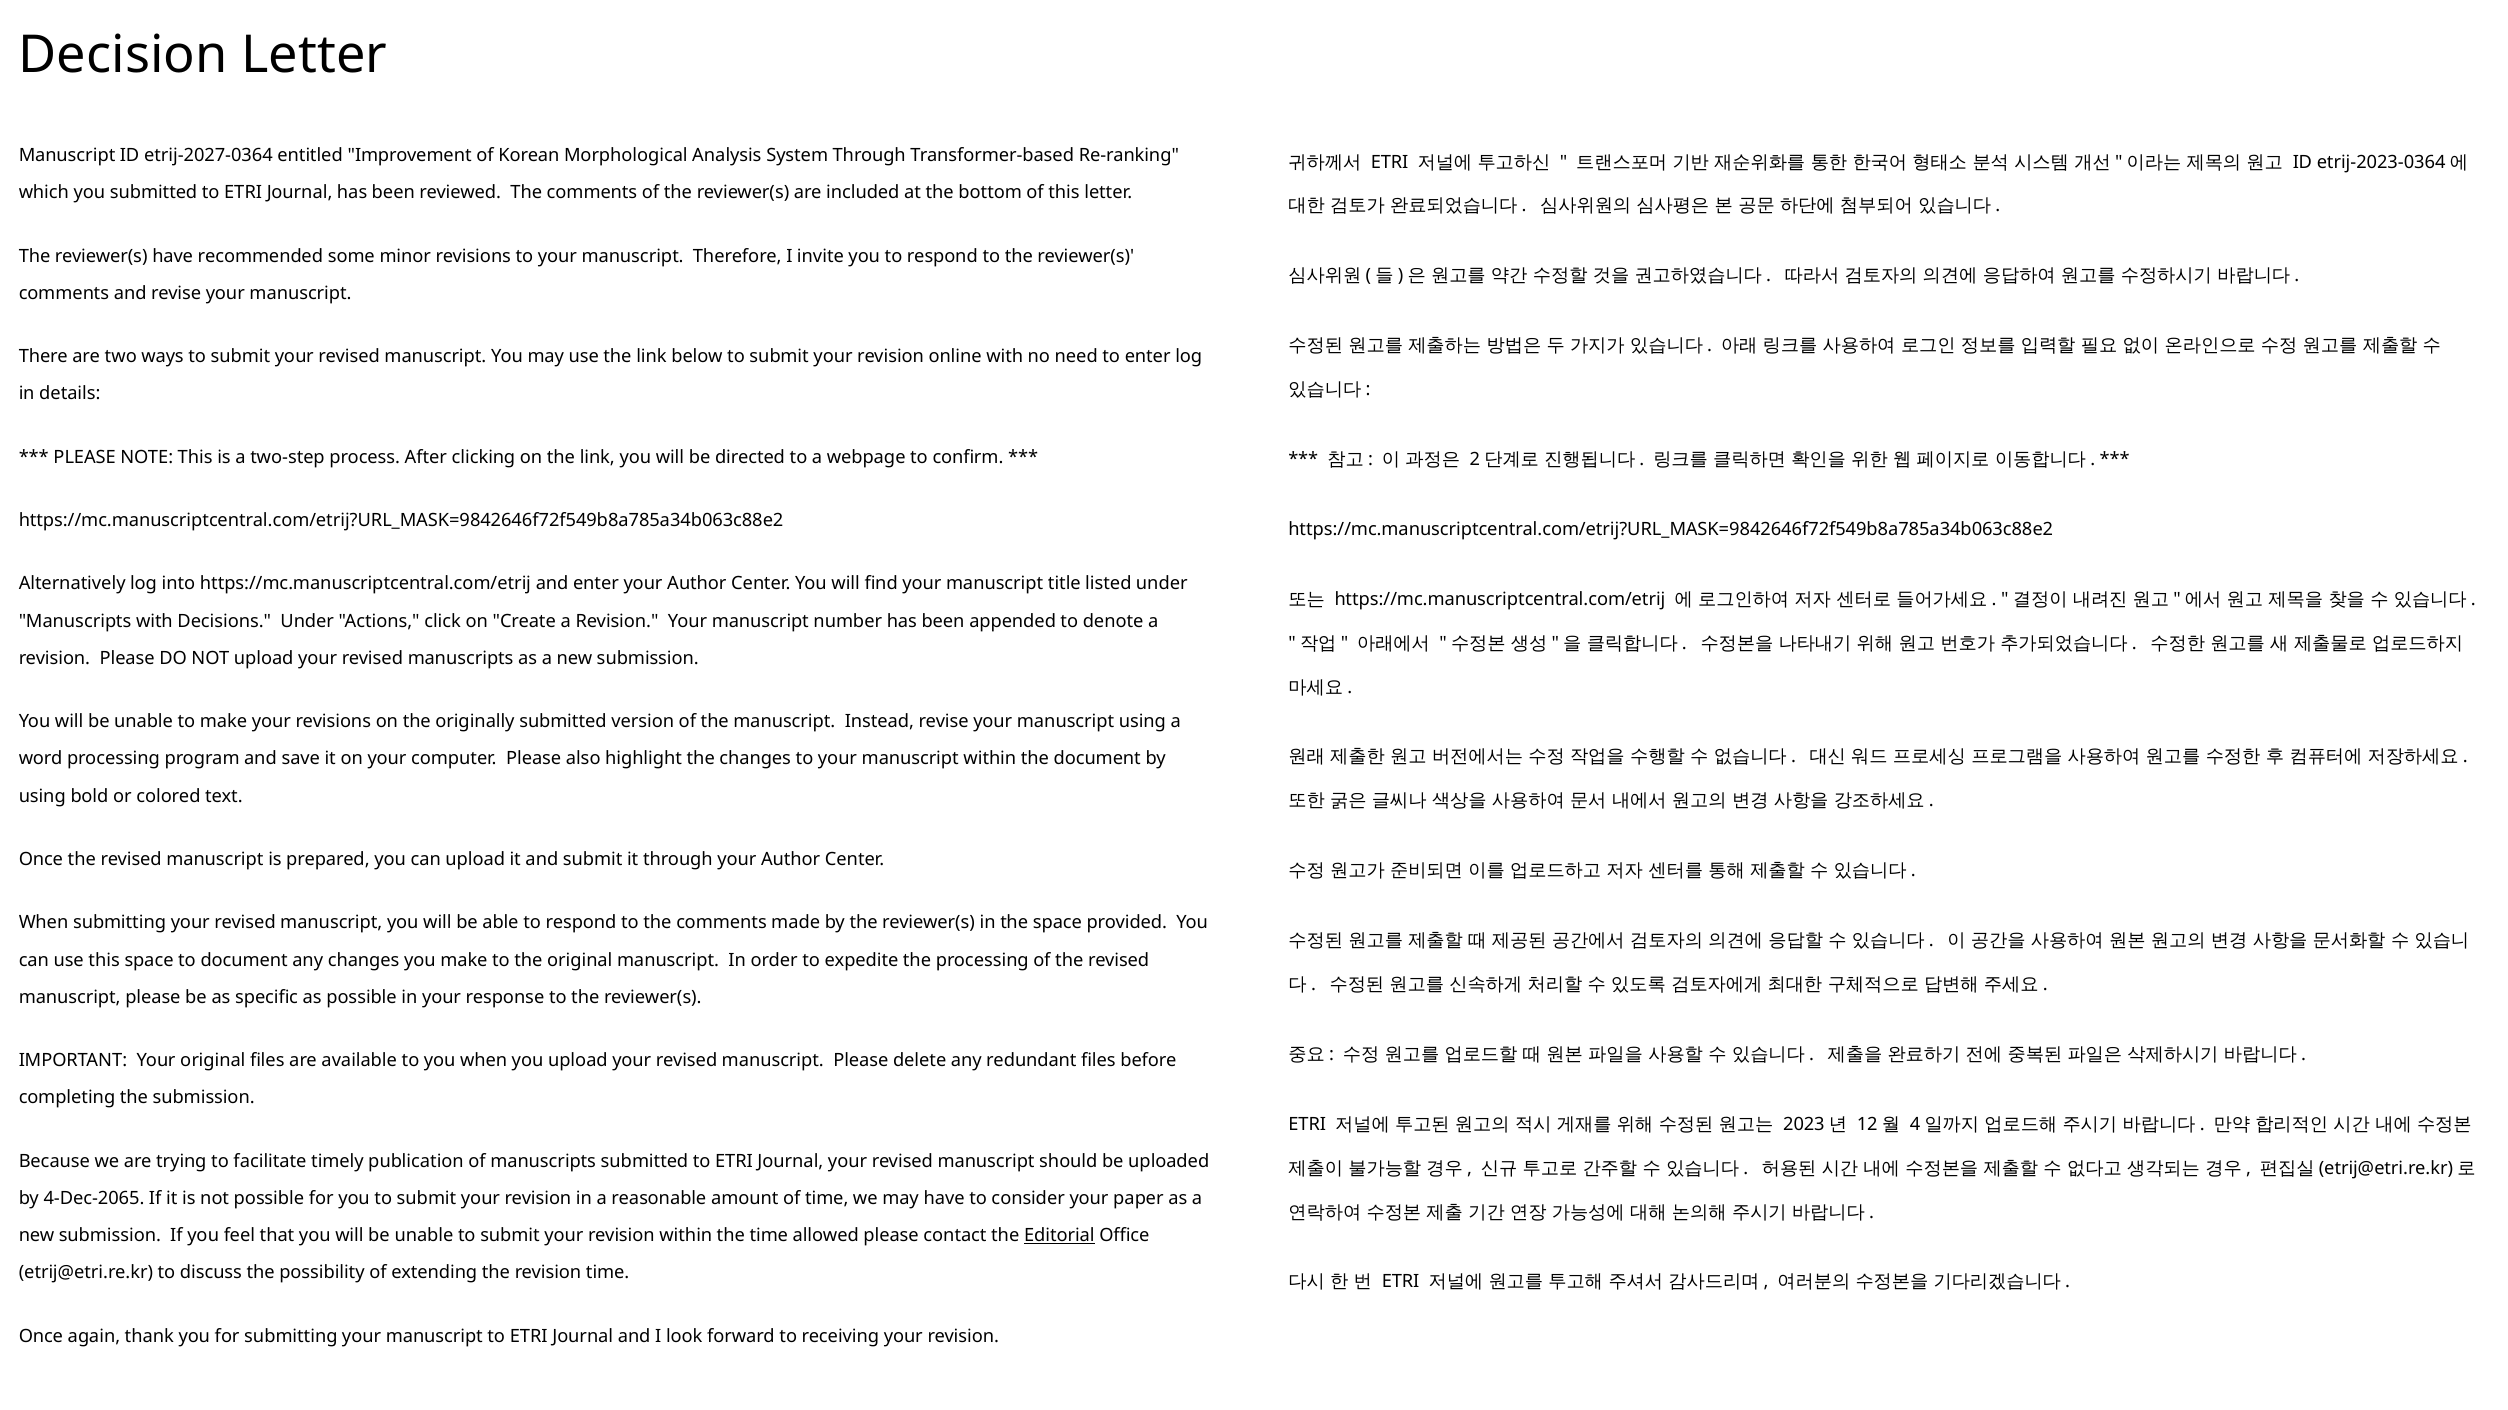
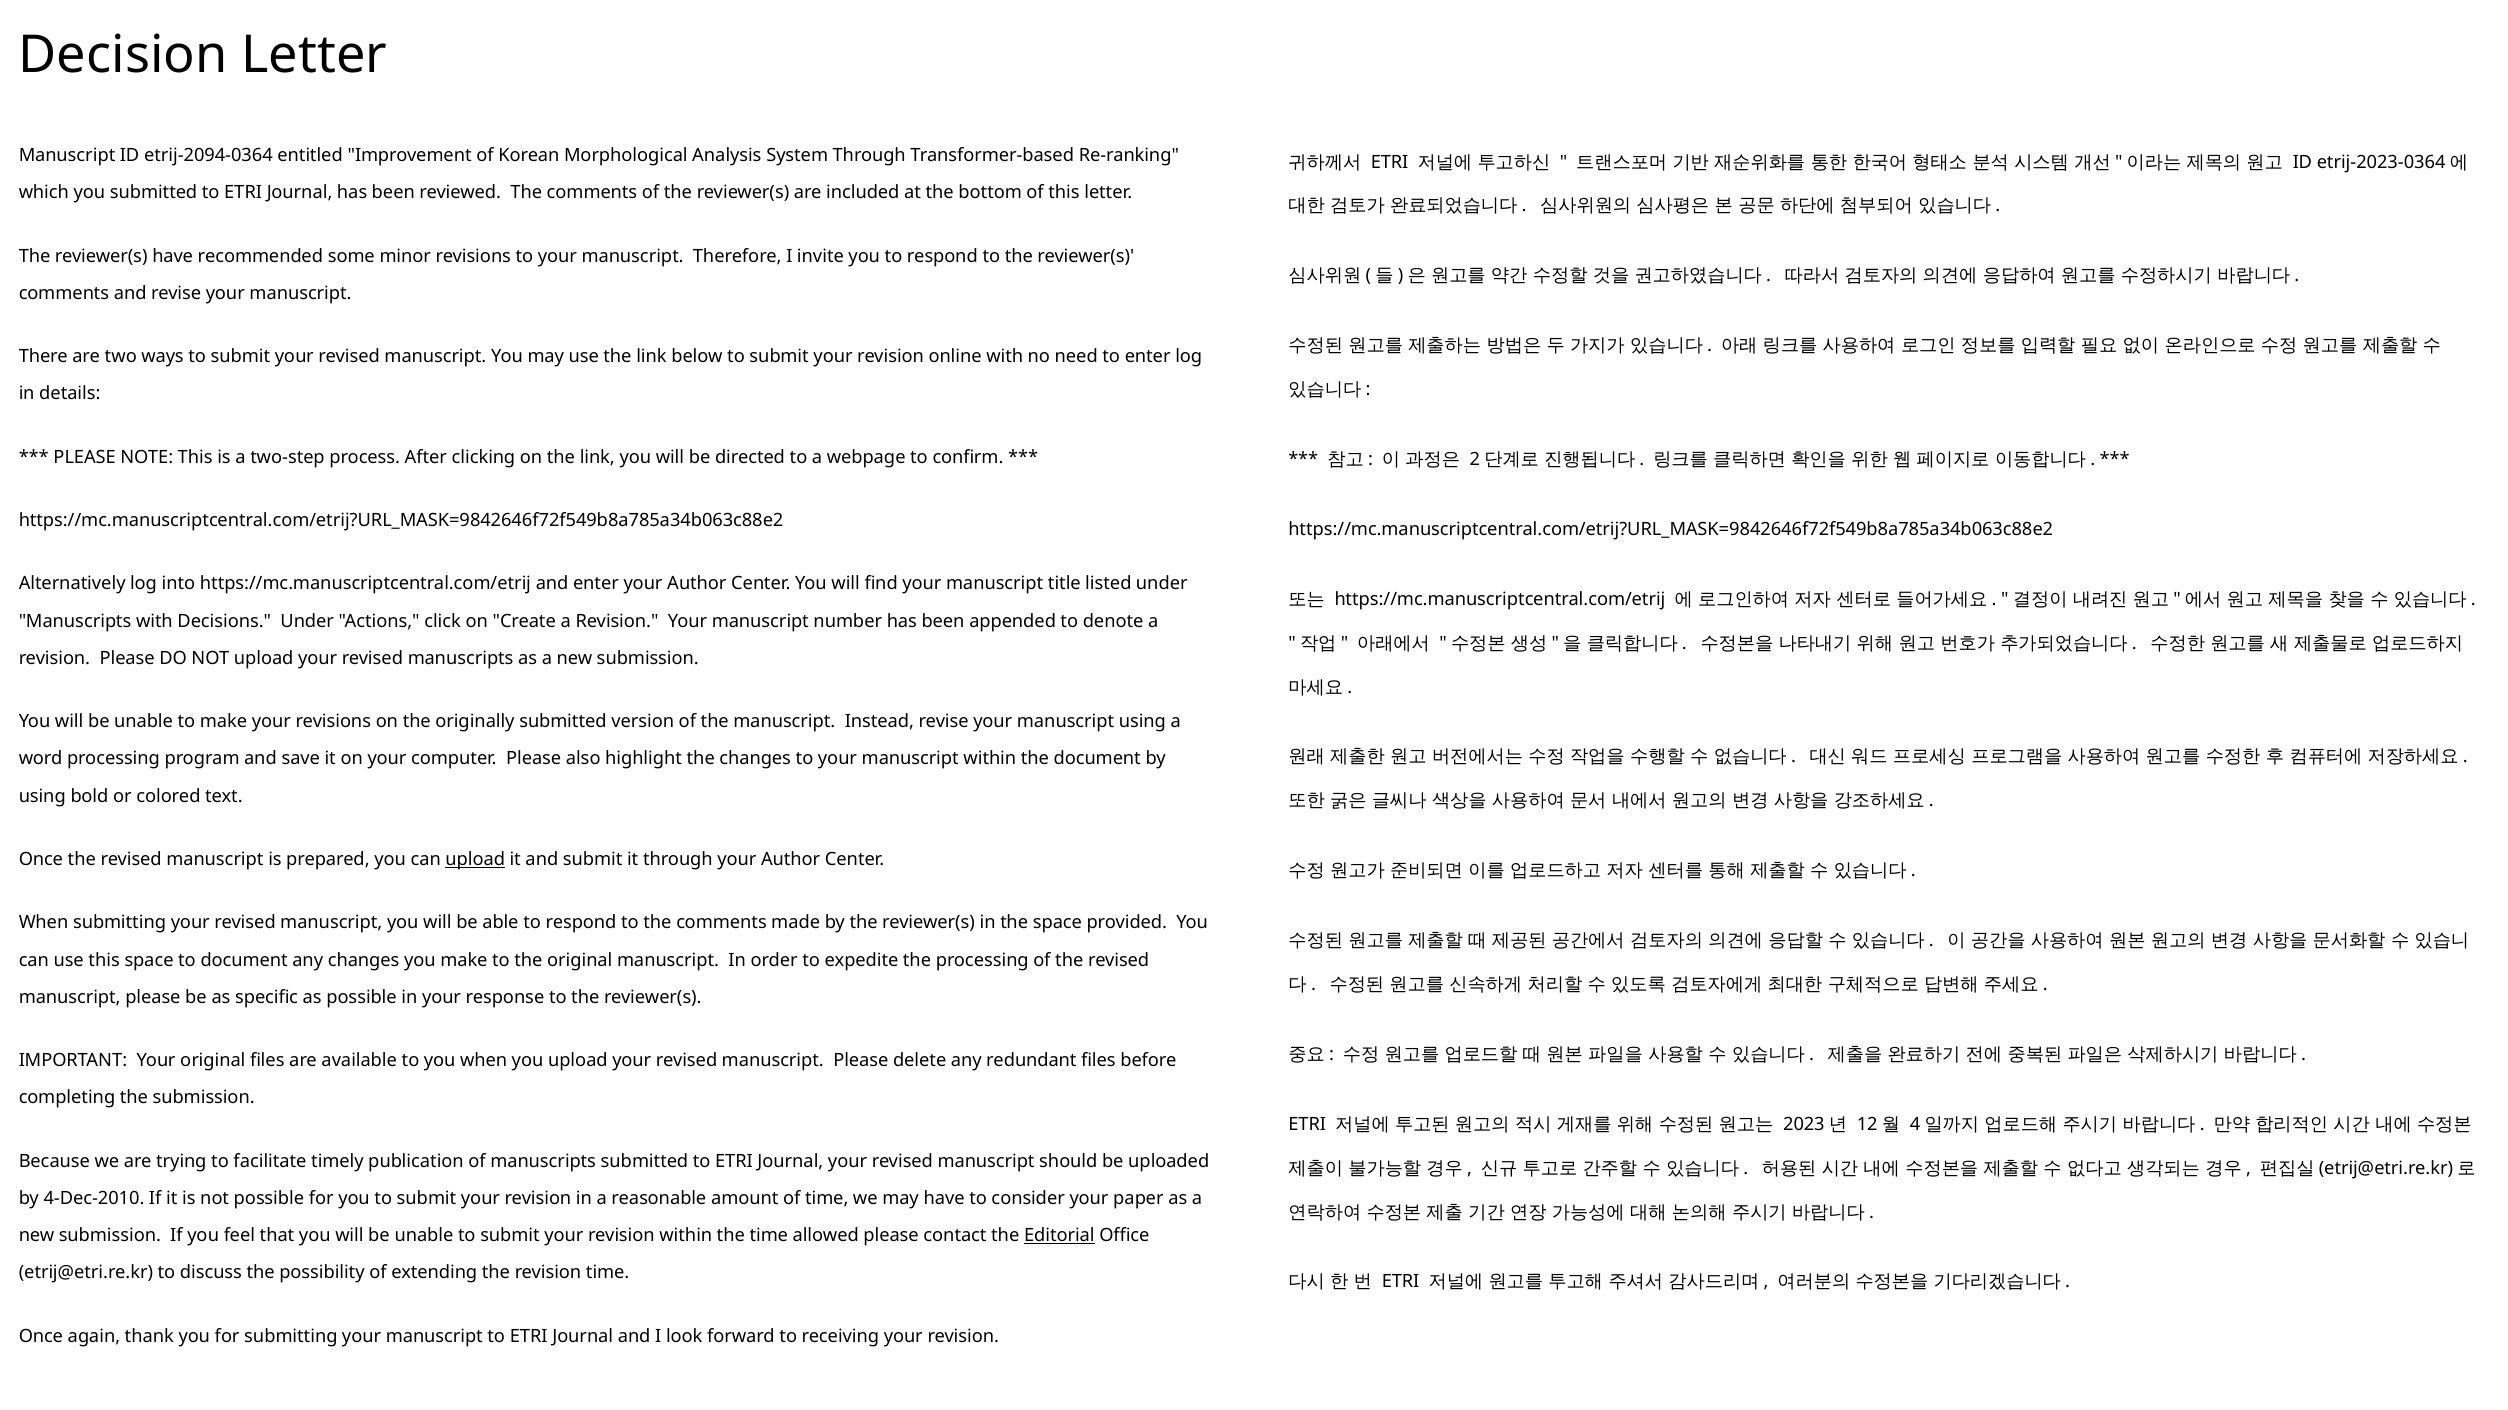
etrij-2027-0364: etrij-2027-0364 -> etrij-2094-0364 (208, 155)
upload underline: none -> present (475, 860)
4-Dec-2065: 4-Dec-2065 -> 4-Dec-2010 (94, 1199)
